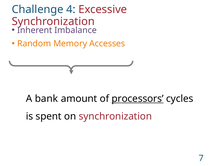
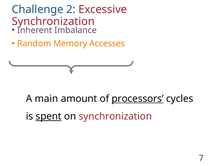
4: 4 -> 2 (71, 10)
bank: bank -> main (46, 99)
spent underline: none -> present (49, 116)
